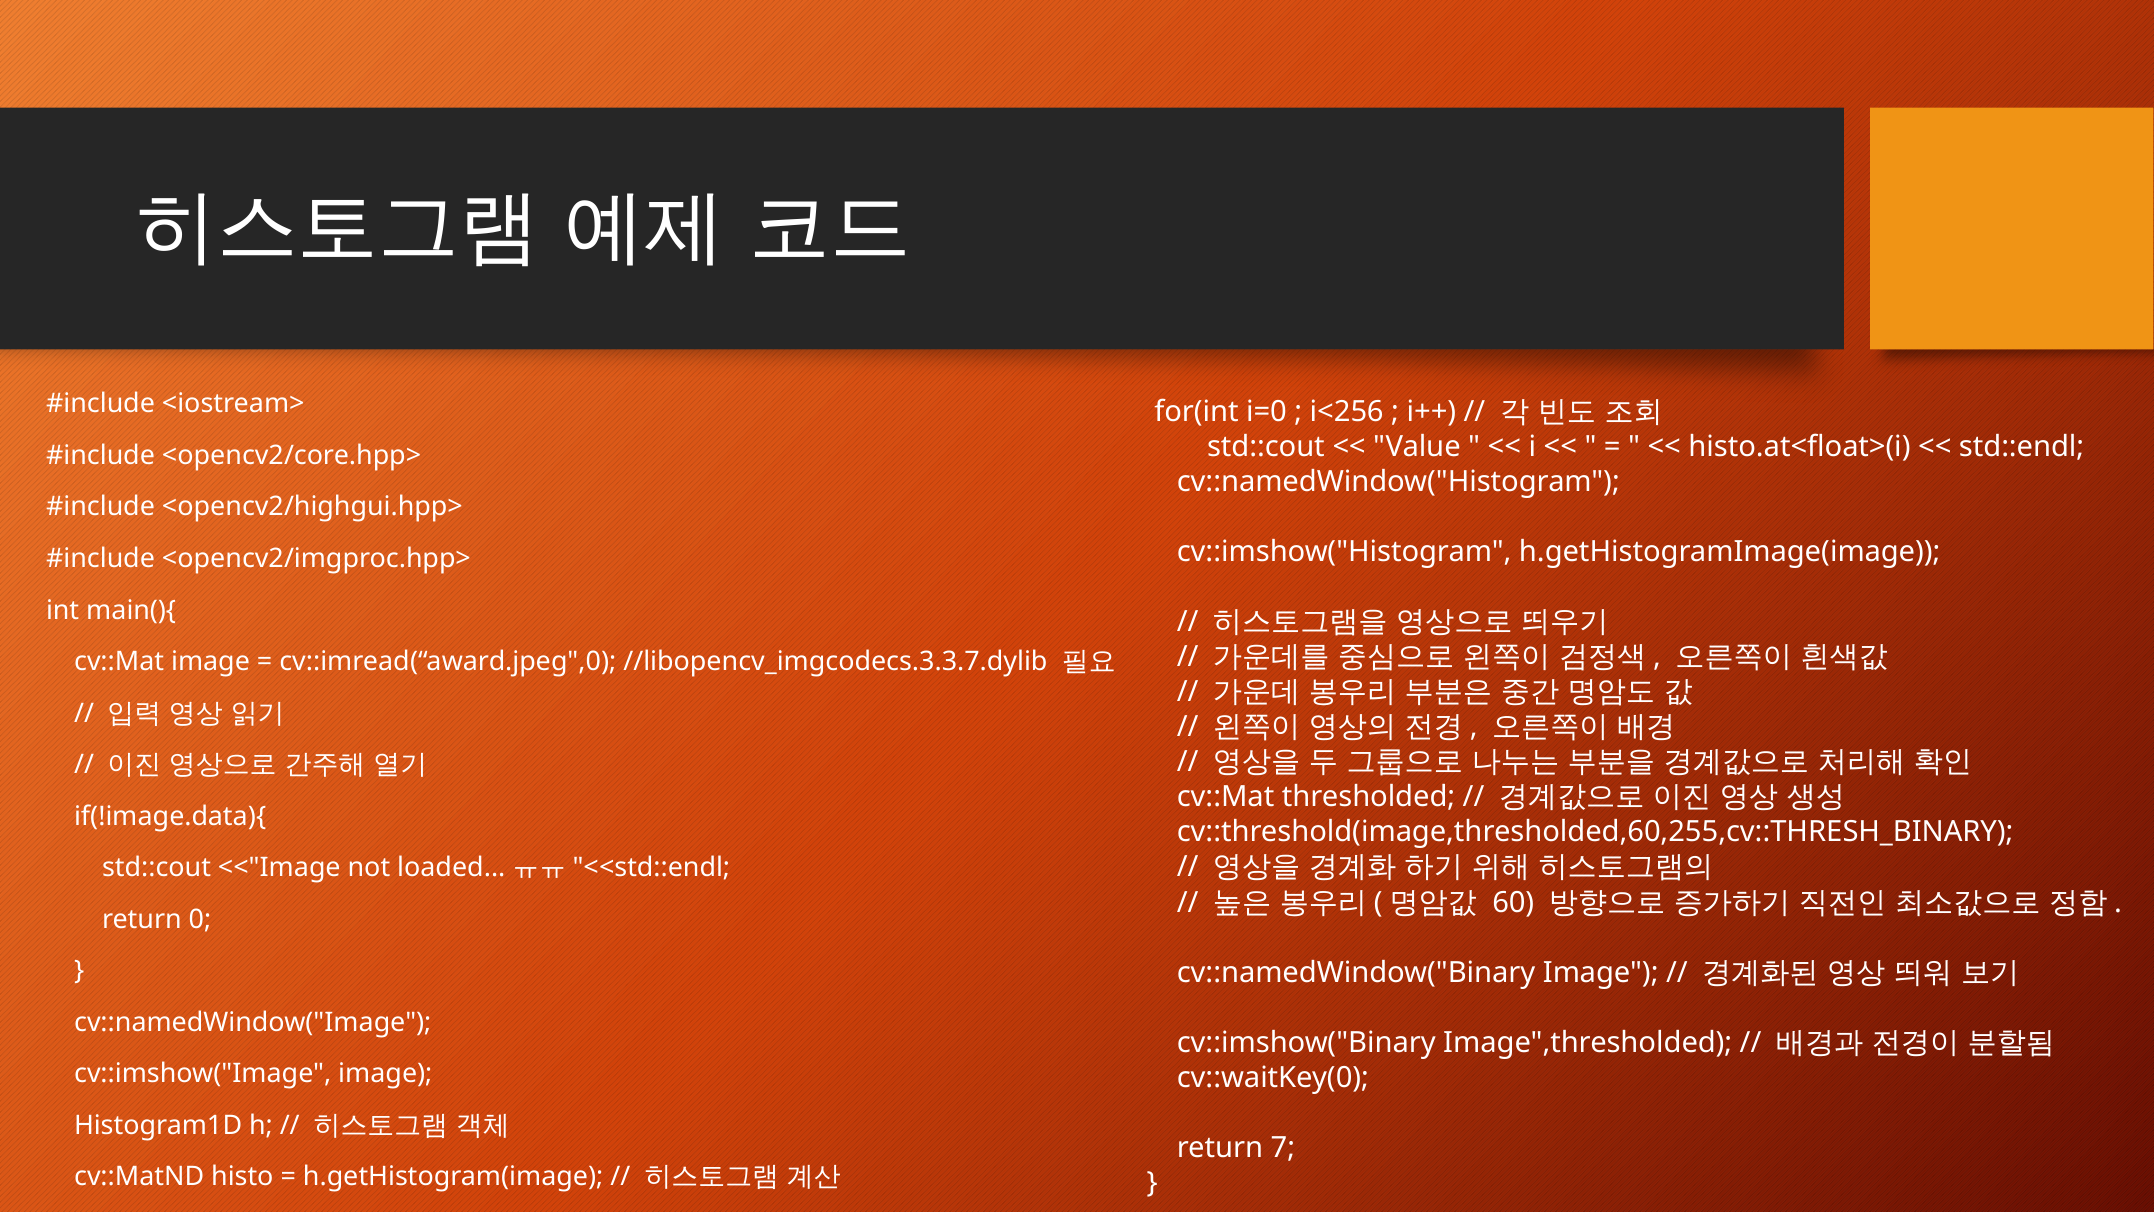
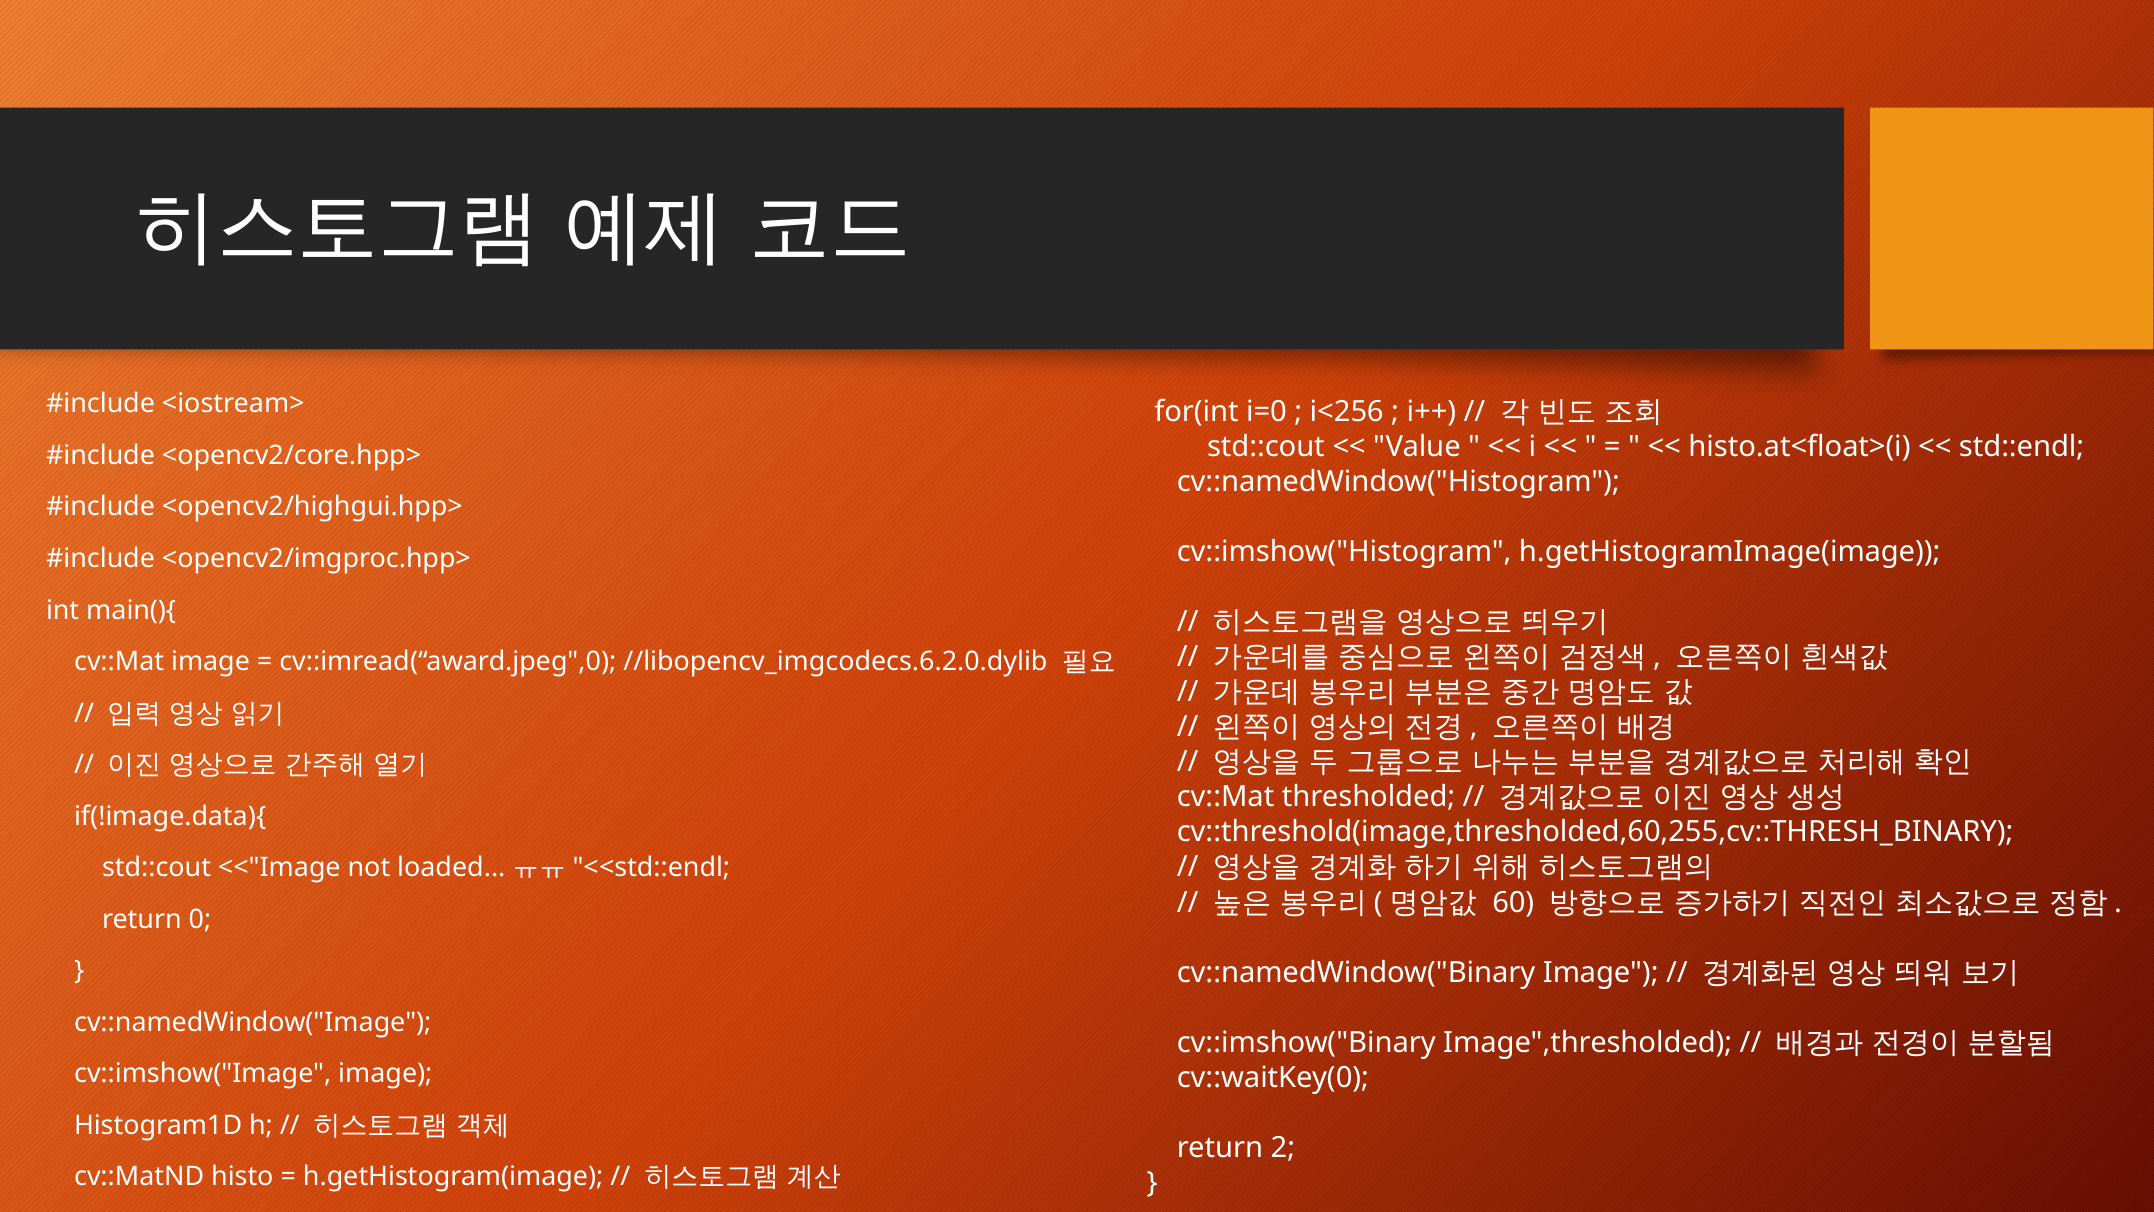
//libopencv_imgcodecs.3.3.7.dylib: //libopencv_imgcodecs.3.3.7.dylib -> //libopencv_imgcodecs.6.2.0.dylib (835, 661)
7: 7 -> 2 (1283, 1147)
